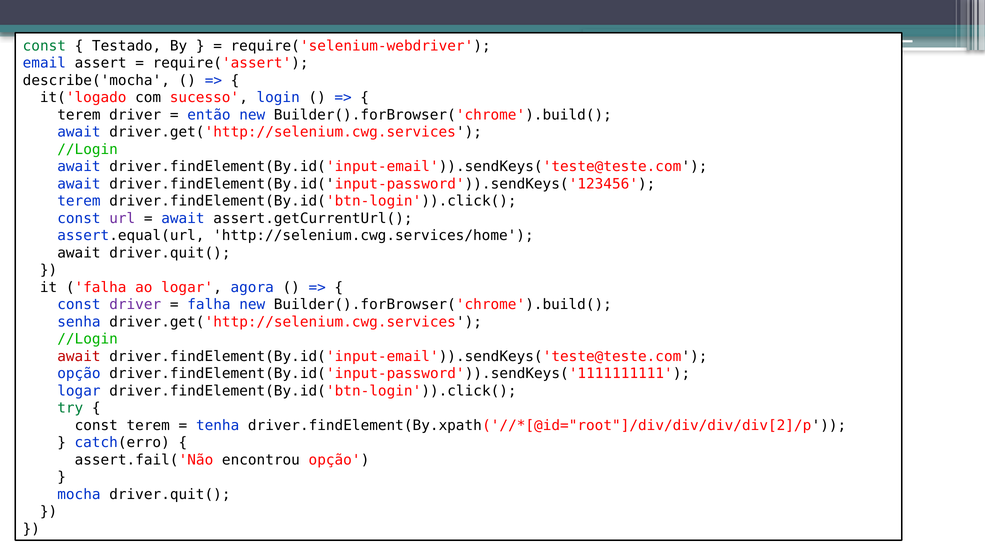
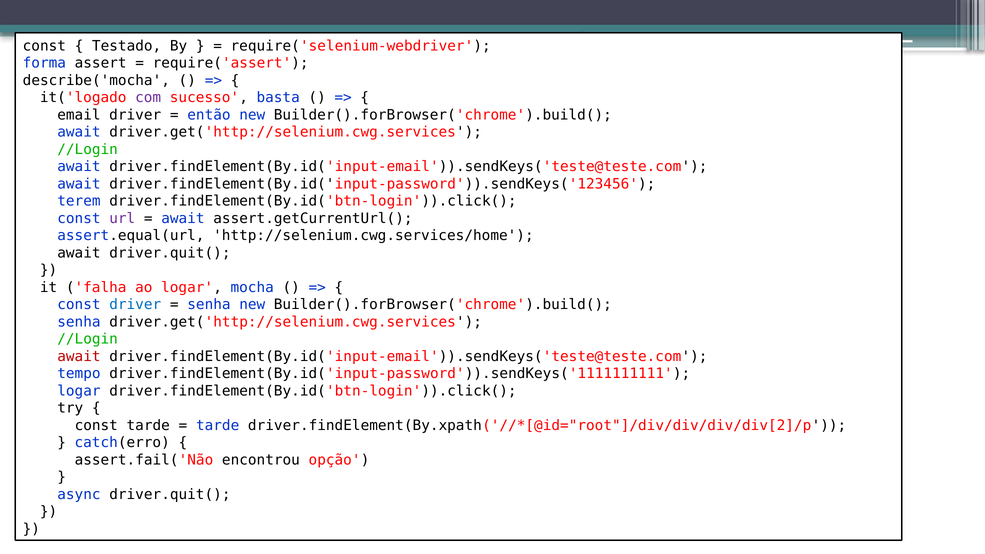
const colour: green -> black (44, 46)
email: email -> forma (44, 63)
com colour: black -> purple (148, 98)
login: login -> basta (278, 98)
terem: terem -> email (79, 115)
agora: agora -> mocha (252, 287)
driver colour: purple -> blue (135, 305)
falha: falha -> senha (209, 305)
opção: opção -> tempo (79, 374)
try colour: green -> black (70, 408)
const terem: terem -> tarde (148, 425)
tenha: tenha -> tarde (218, 425)
mocha: mocha -> async (79, 494)
